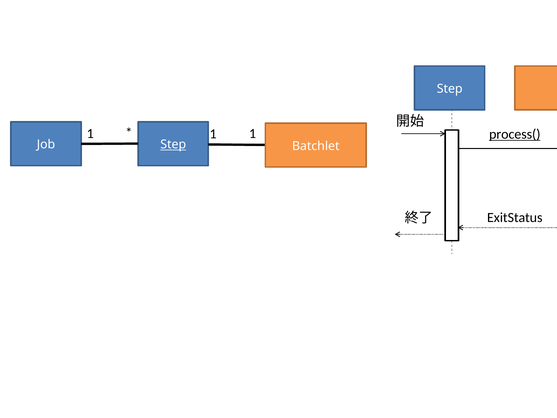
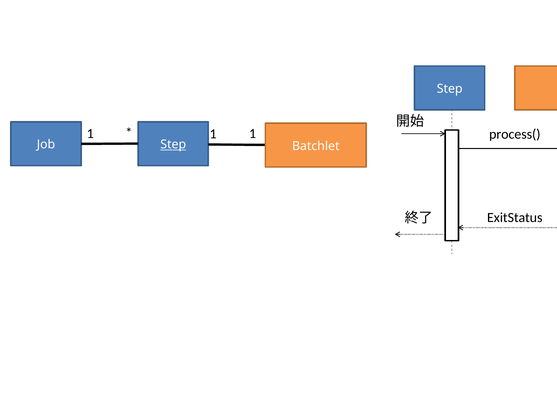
process( underline: present -> none (515, 134)
